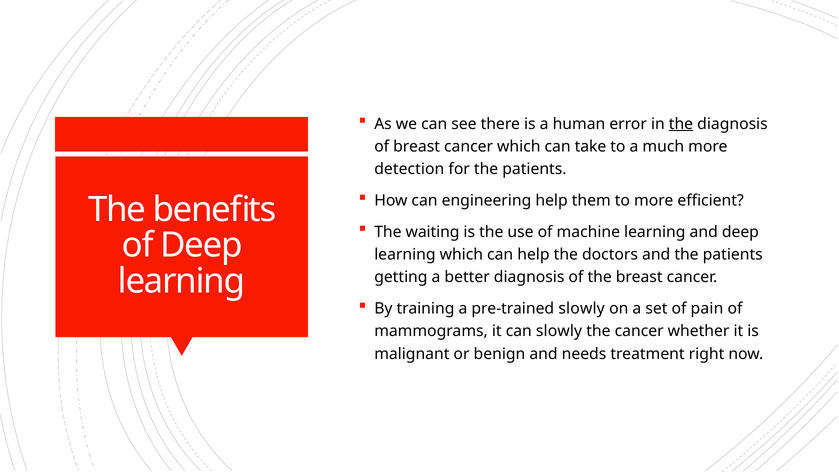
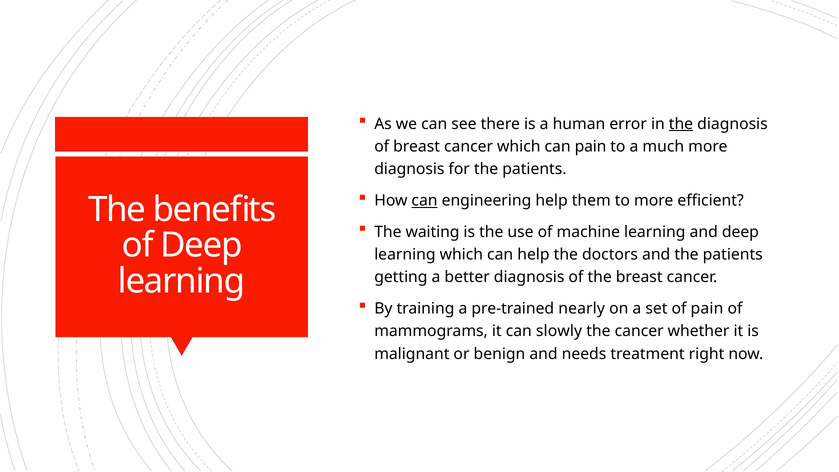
can take: take -> pain (591, 146)
detection: detection -> diagnosis (409, 169)
can underline: none -> present (425, 201)
pre-trained slowly: slowly -> nearly (582, 309)
